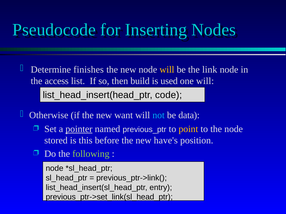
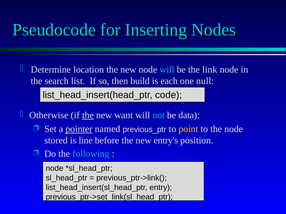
finishes: finishes -> location (89, 70)
will colour: yellow -> light blue (167, 70)
access: access -> search (57, 81)
used: used -> each (169, 81)
one will: will -> null (205, 81)
the underline: none -> present (88, 116)
this: this -> line (86, 141)
have's: have's -> entry's (166, 141)
following colour: light green -> light blue (91, 154)
